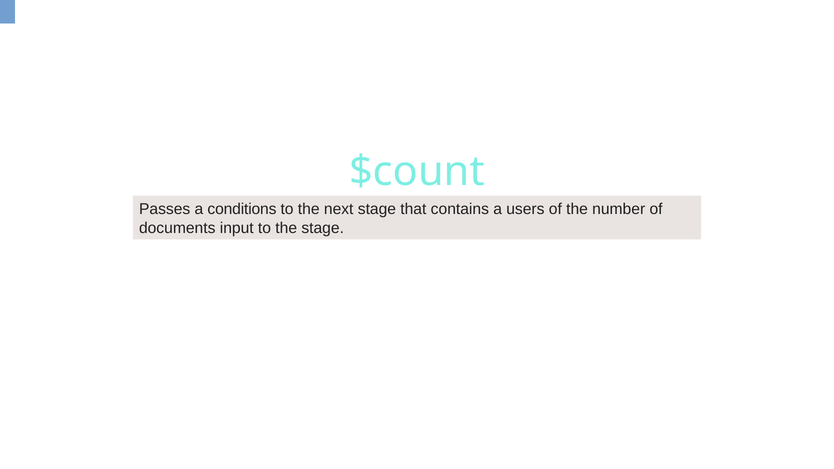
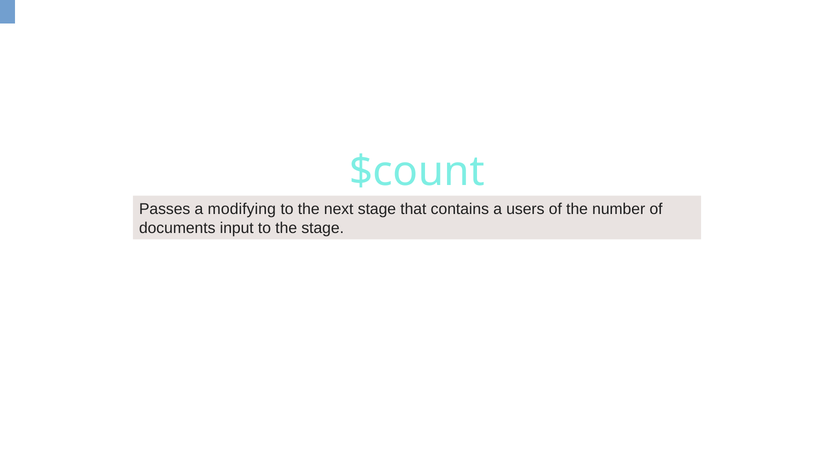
conditions: conditions -> modifying (242, 209)
